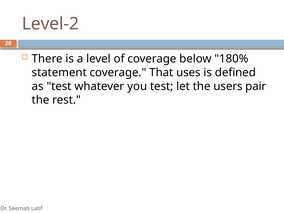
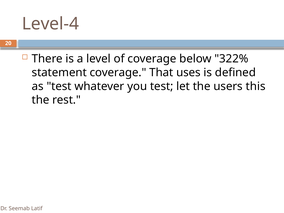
Level-2: Level-2 -> Level-4 (50, 24)
180%: 180% -> 322% (231, 59)
pair: pair -> this (256, 86)
